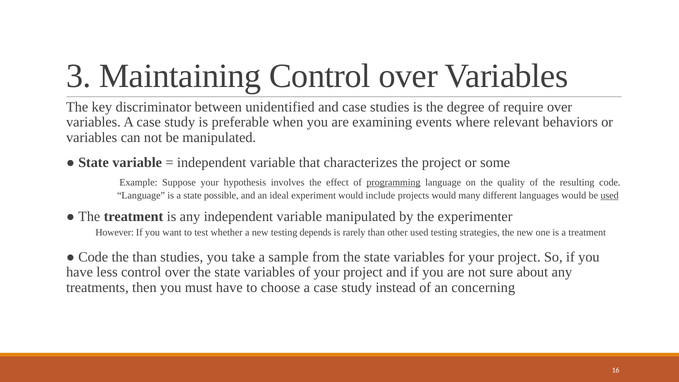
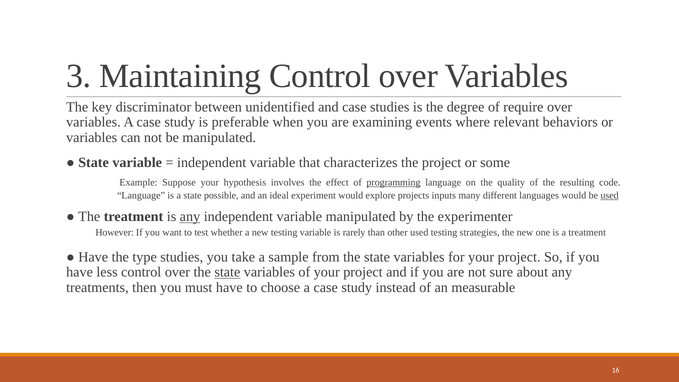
include: include -> explore (380, 195)
projects would: would -> inputs (444, 195)
any underline: none -> present (190, 217)
testing depends: depends -> variable (316, 233)
Code: Code -> Have (93, 257)
the than: than -> type (145, 257)
state underline: none -> present (227, 272)
concerning: concerning -> measurable (483, 287)
